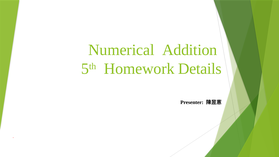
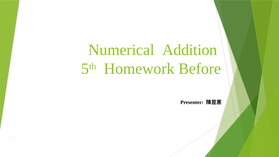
Details: Details -> Before (200, 69)
